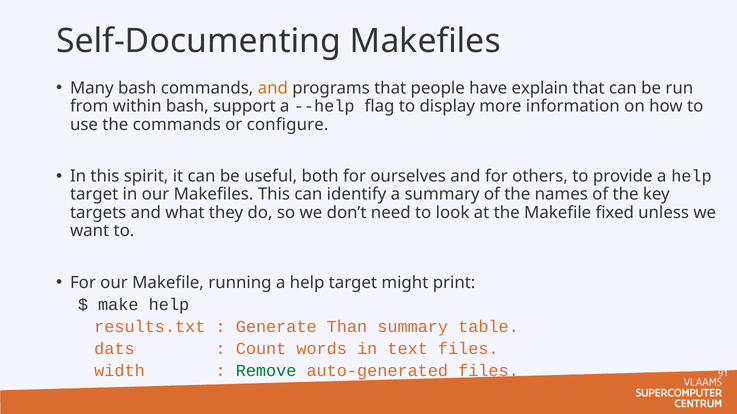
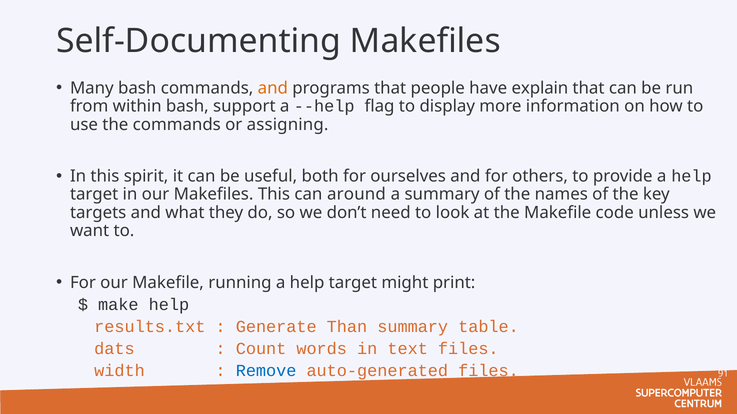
configure: configure -> assigning (288, 125)
identify: identify -> around (356, 195)
fixed: fixed -> code (615, 213)
Remove colour: green -> blue (266, 371)
